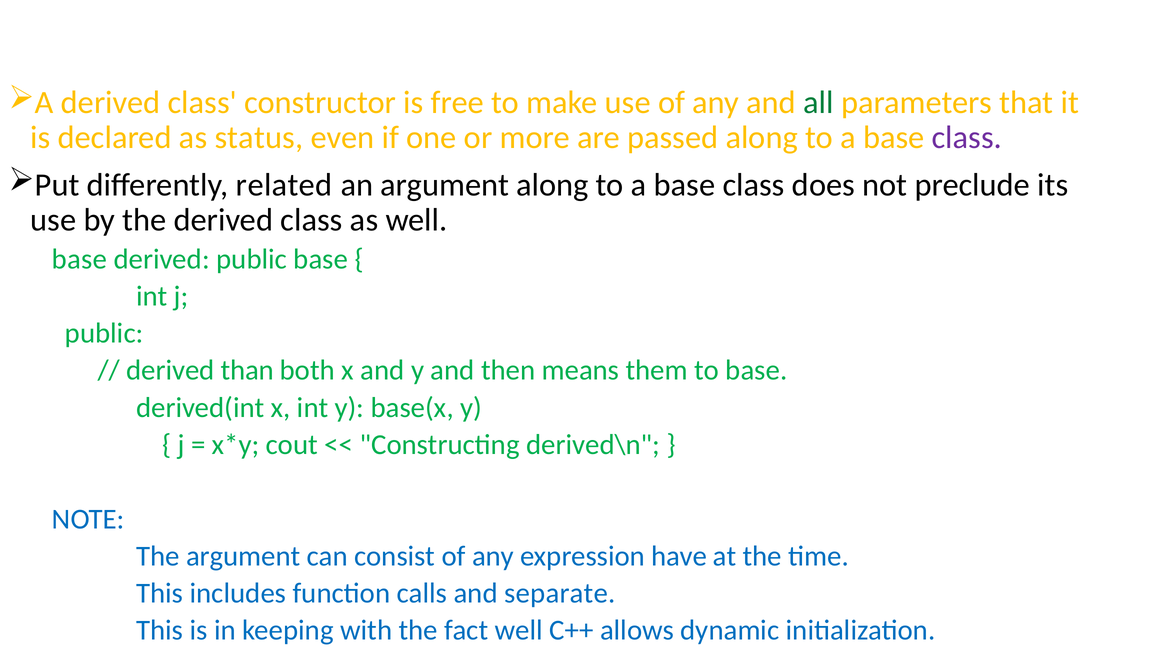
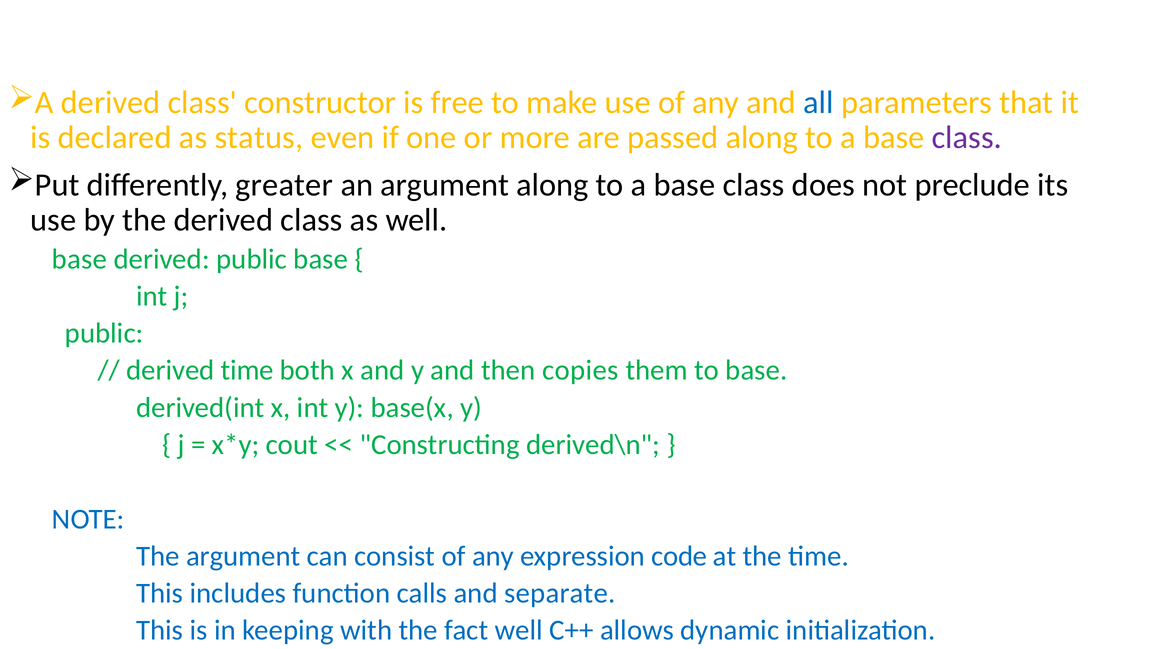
all colour: green -> blue (819, 103)
related: related -> greater (284, 185)
derived than: than -> time (247, 371)
means: means -> copies (580, 371)
have: have -> code (679, 556)
